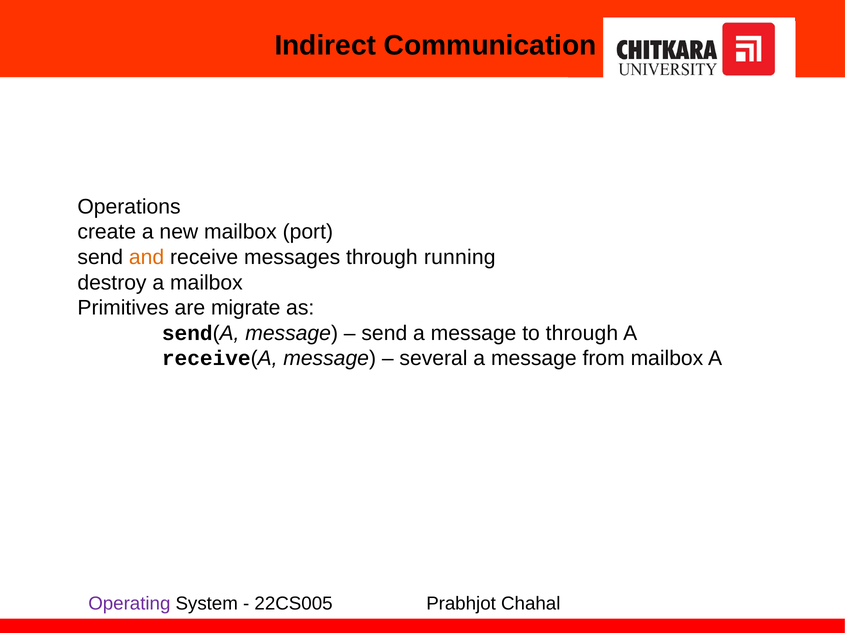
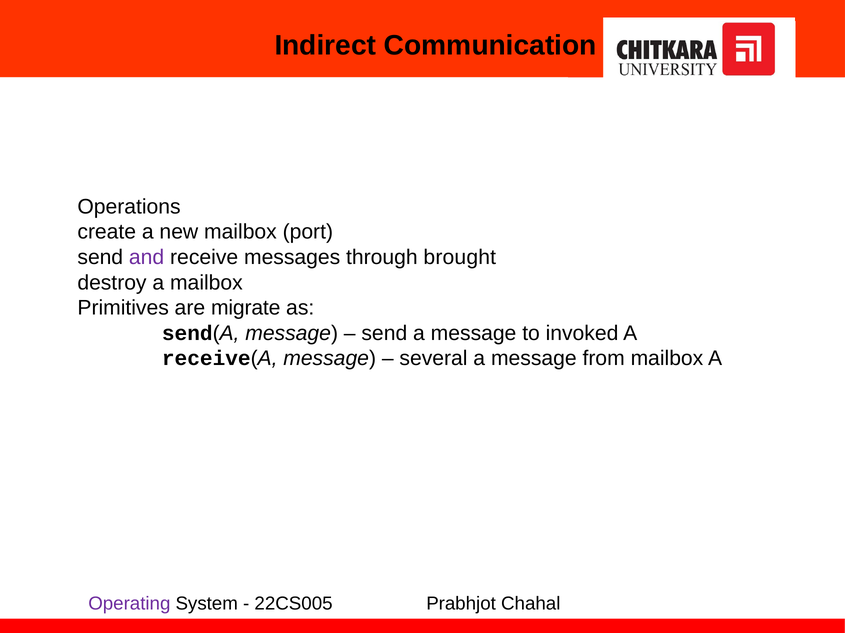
and colour: orange -> purple (147, 258)
running: running -> brought (460, 258)
to through: through -> invoked (582, 334)
